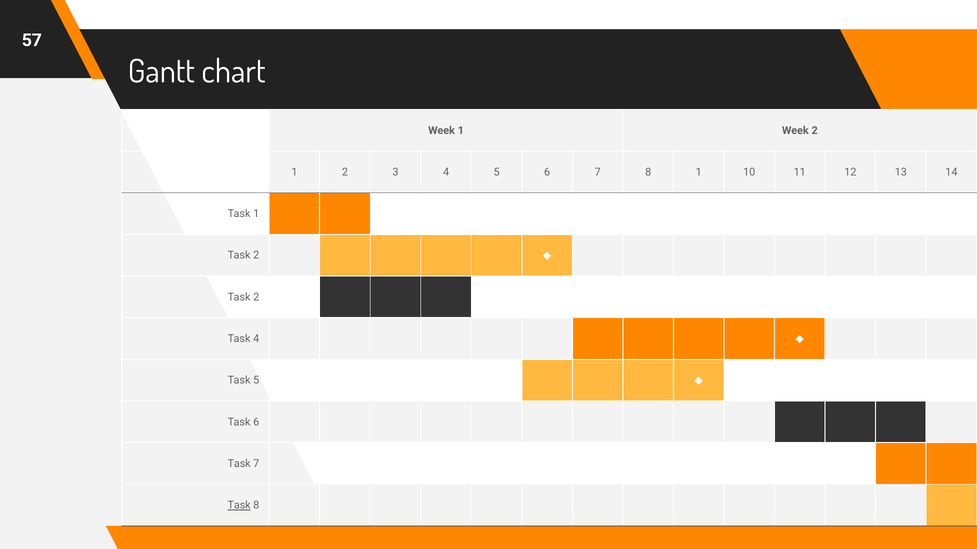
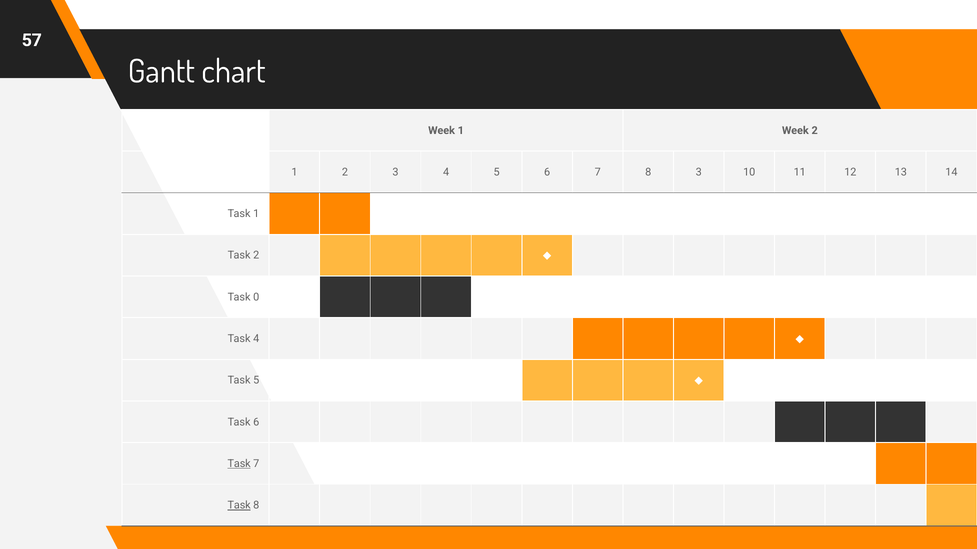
8 1: 1 -> 3 (699, 172)
2: 2 -> 0 (256, 297)
Task underline: none -> present (239, 464)
